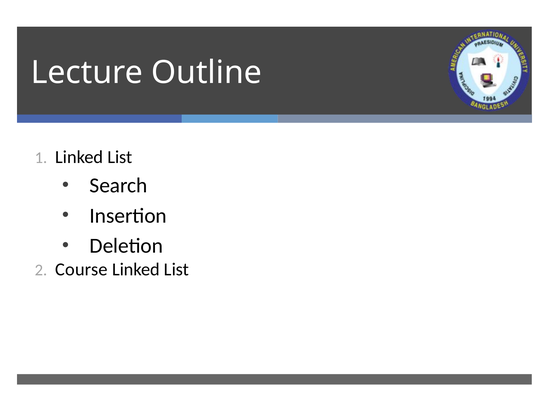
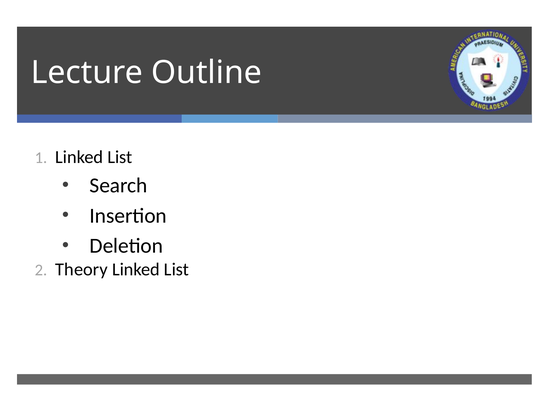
Course: Course -> Theory (82, 269)
